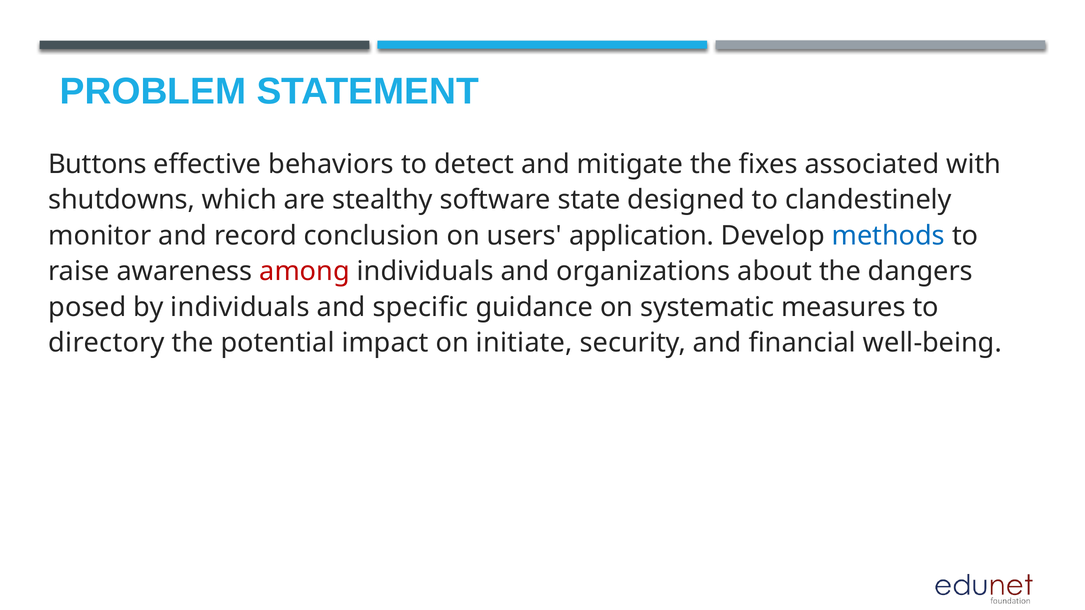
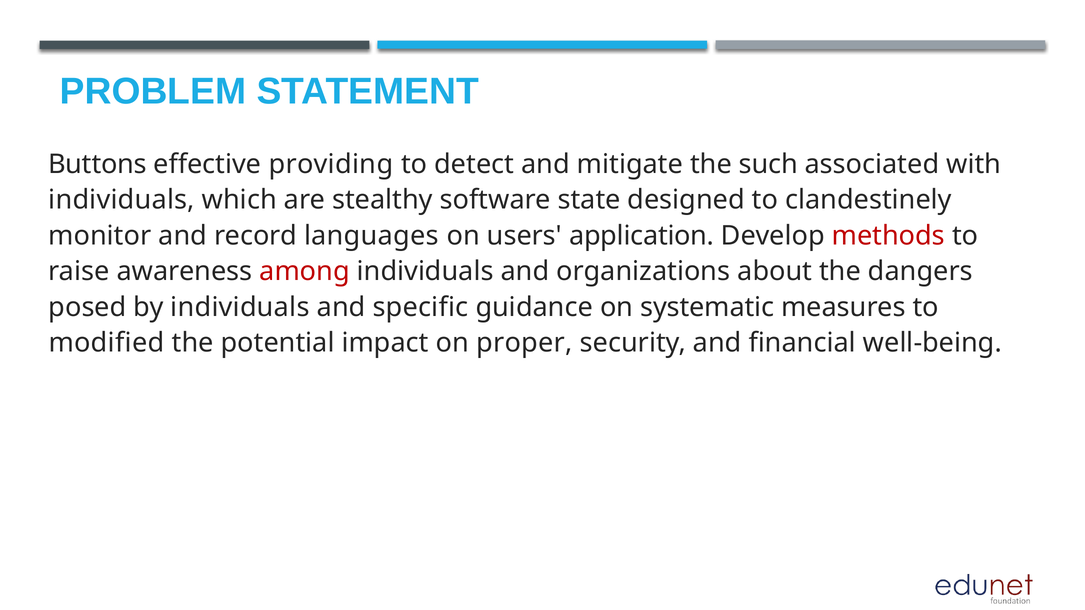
behaviors: behaviors -> providing (331, 164)
fixes: fixes -> such (768, 164)
shutdowns: shutdowns -> individuals (122, 200)
conclusion: conclusion -> languages (372, 236)
methods colour: blue -> red (888, 236)
directory: directory -> modified (106, 343)
initiate: initiate -> proper (524, 343)
